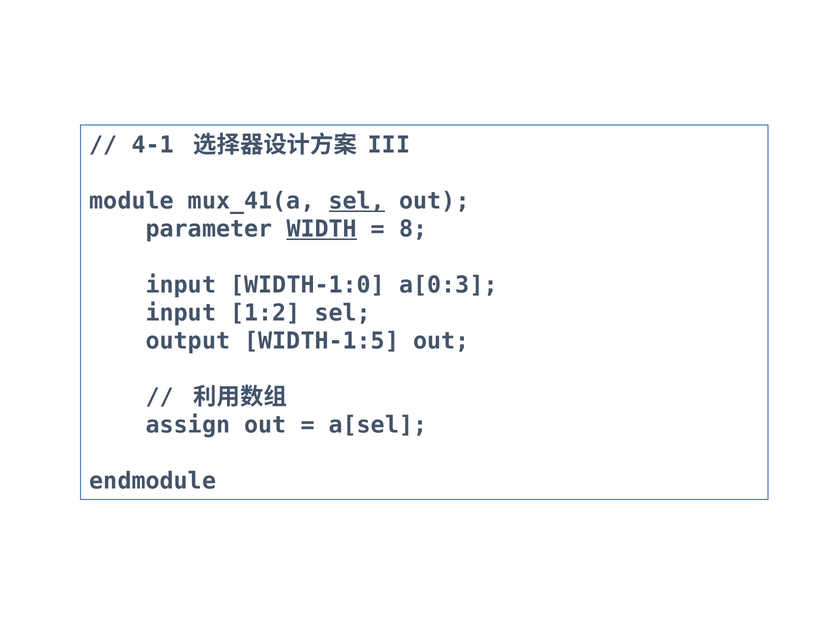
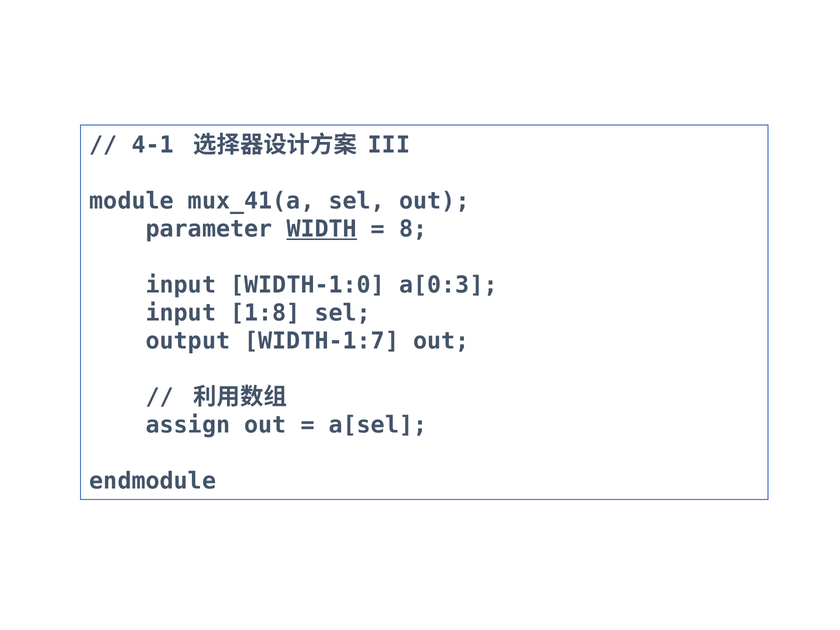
sel underline: present -> none (357, 201)
1:2: 1:2 -> 1:8 (265, 313)
WIDTH-1:5: WIDTH-1:5 -> WIDTH-1:7 (322, 341)
